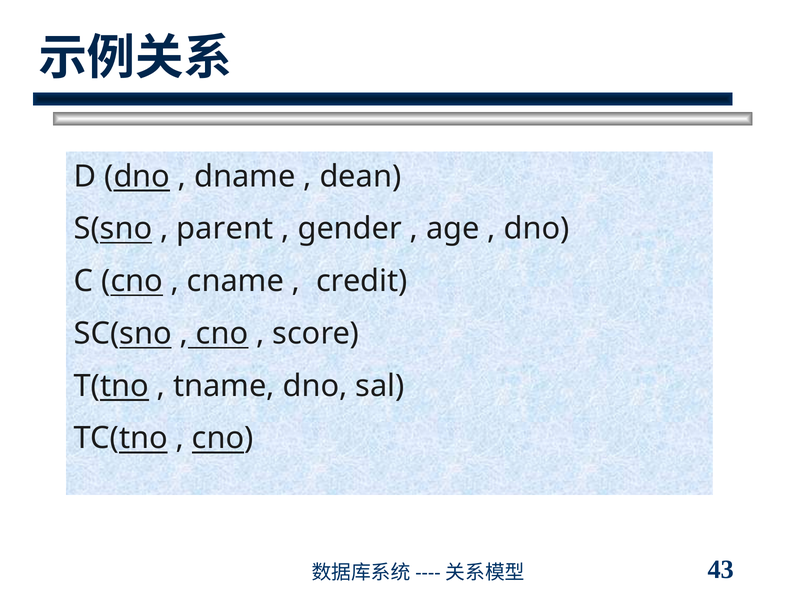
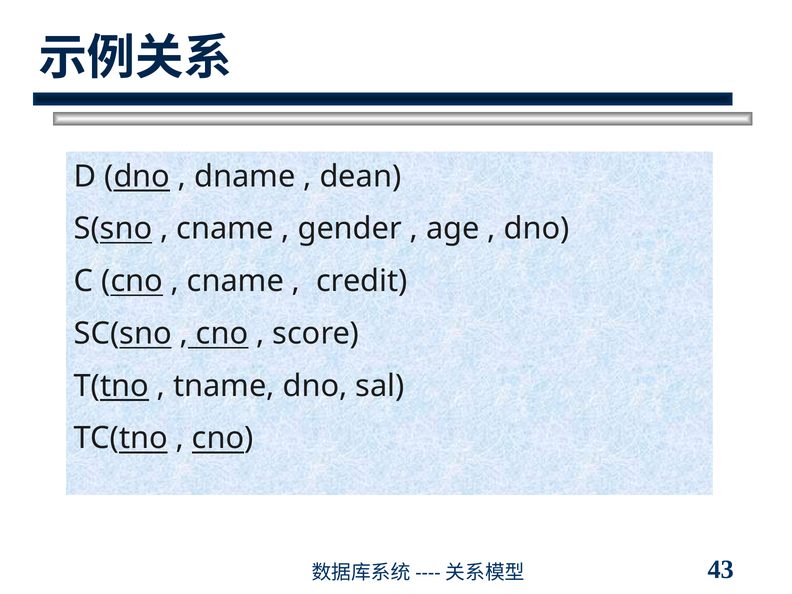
parent: parent -> cname (225, 229)
